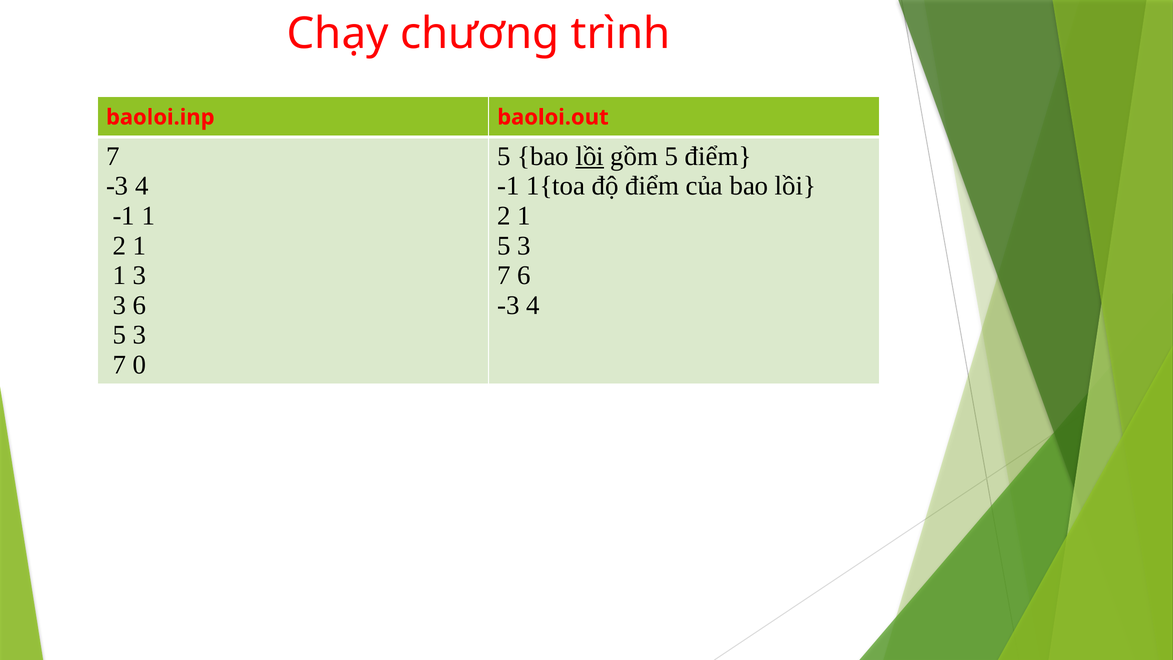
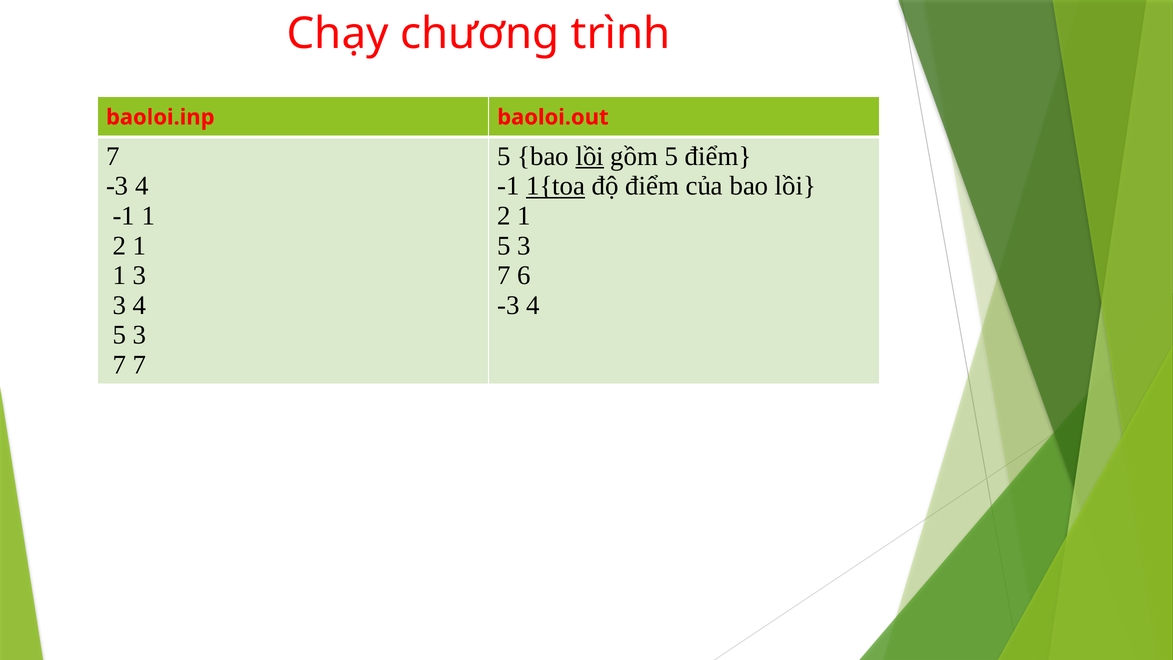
1{toa underline: none -> present (556, 186)
3 6: 6 -> 4 (139, 305)
7 0: 0 -> 7 (139, 365)
